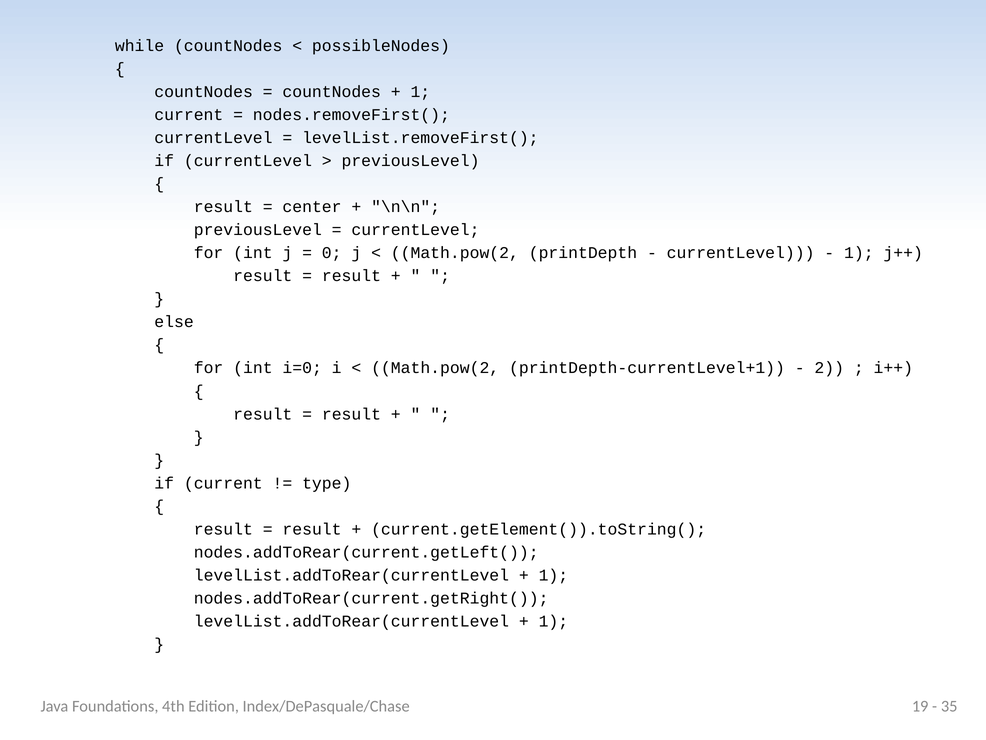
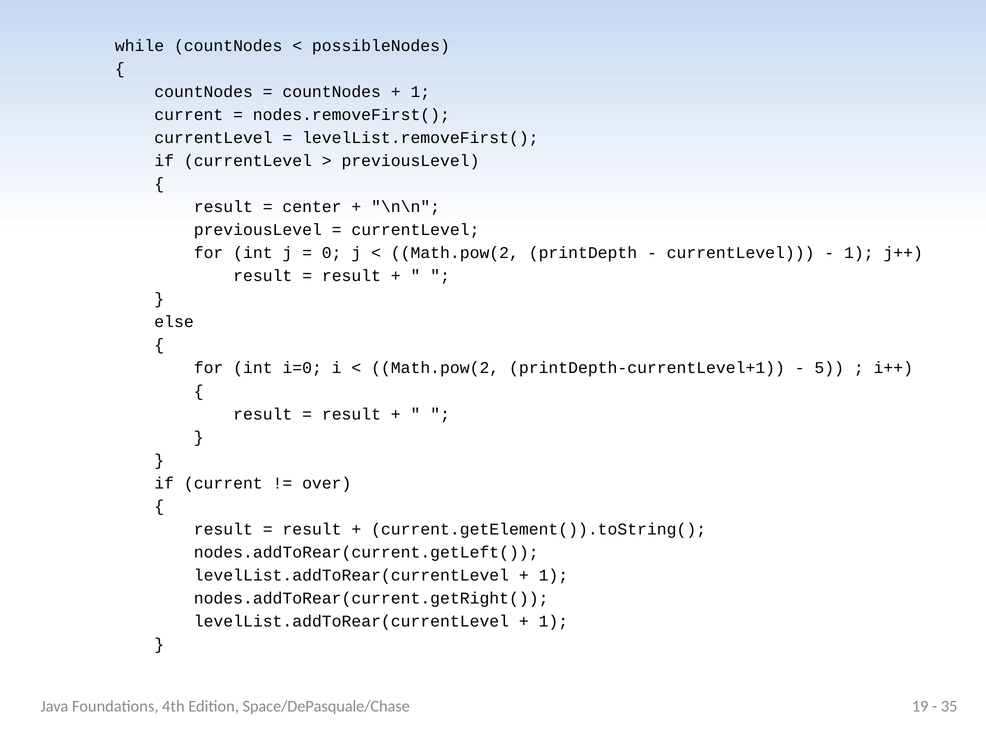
2: 2 -> 5 (829, 368)
type: type -> over (327, 483)
Index/DePasquale/Chase: Index/DePasquale/Chase -> Space/DePasquale/Chase (326, 706)
